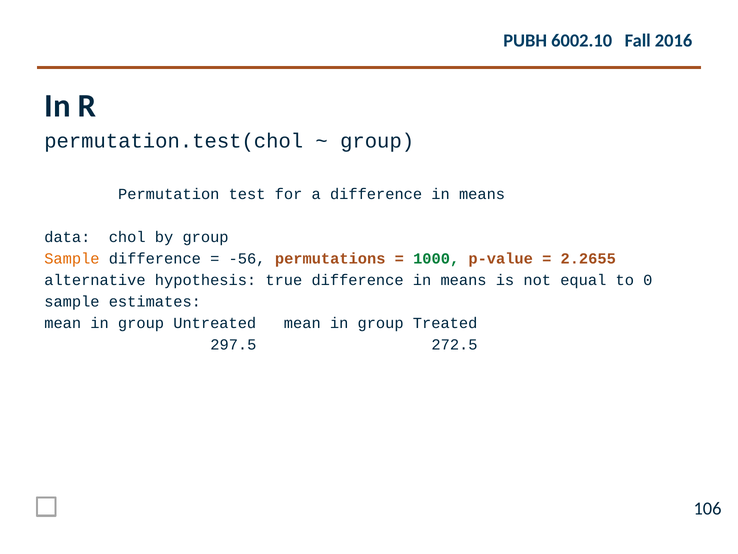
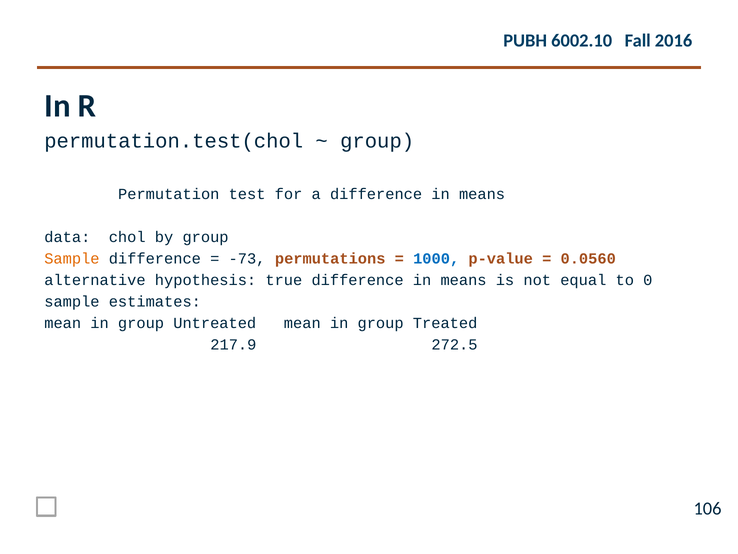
-56: -56 -> -73 (247, 258)
1000 colour: green -> blue (436, 258)
2.2655: 2.2655 -> 0.0560 (588, 258)
297.5: 297.5 -> 217.9 (233, 345)
